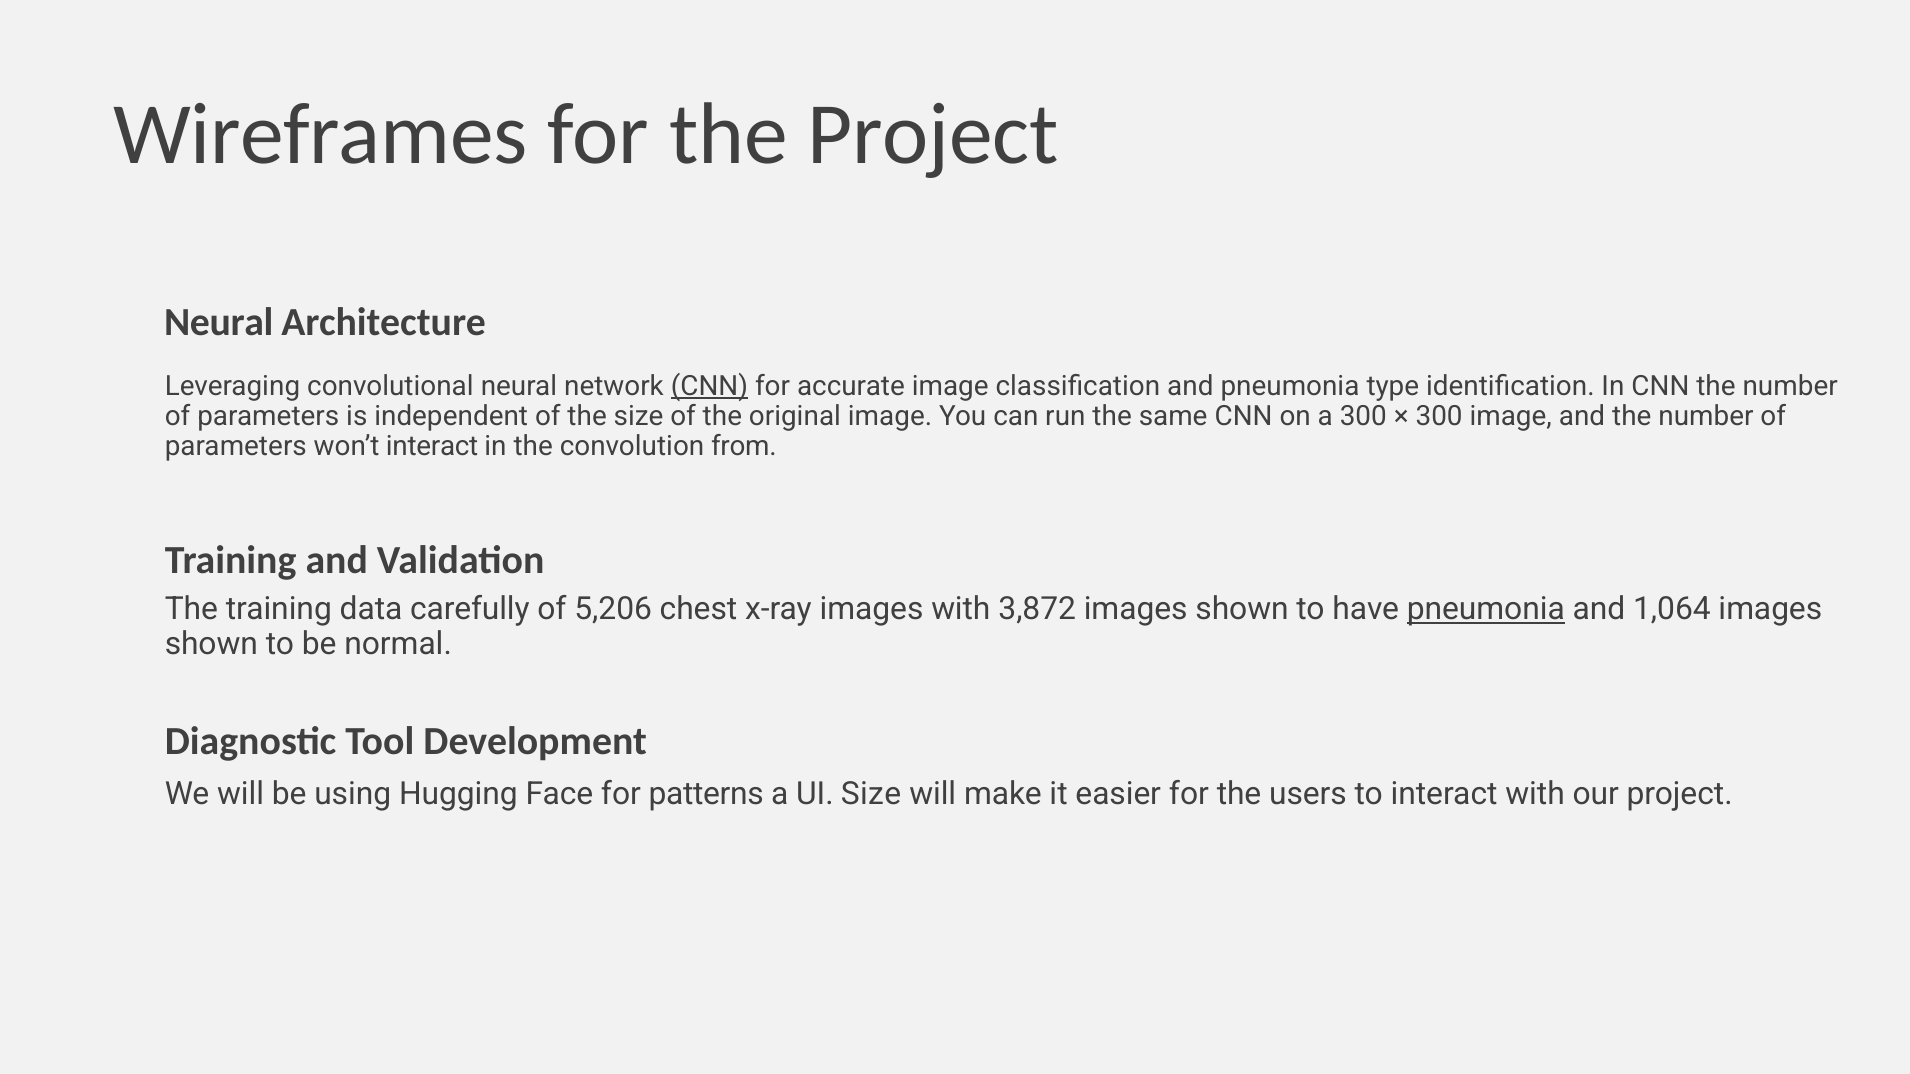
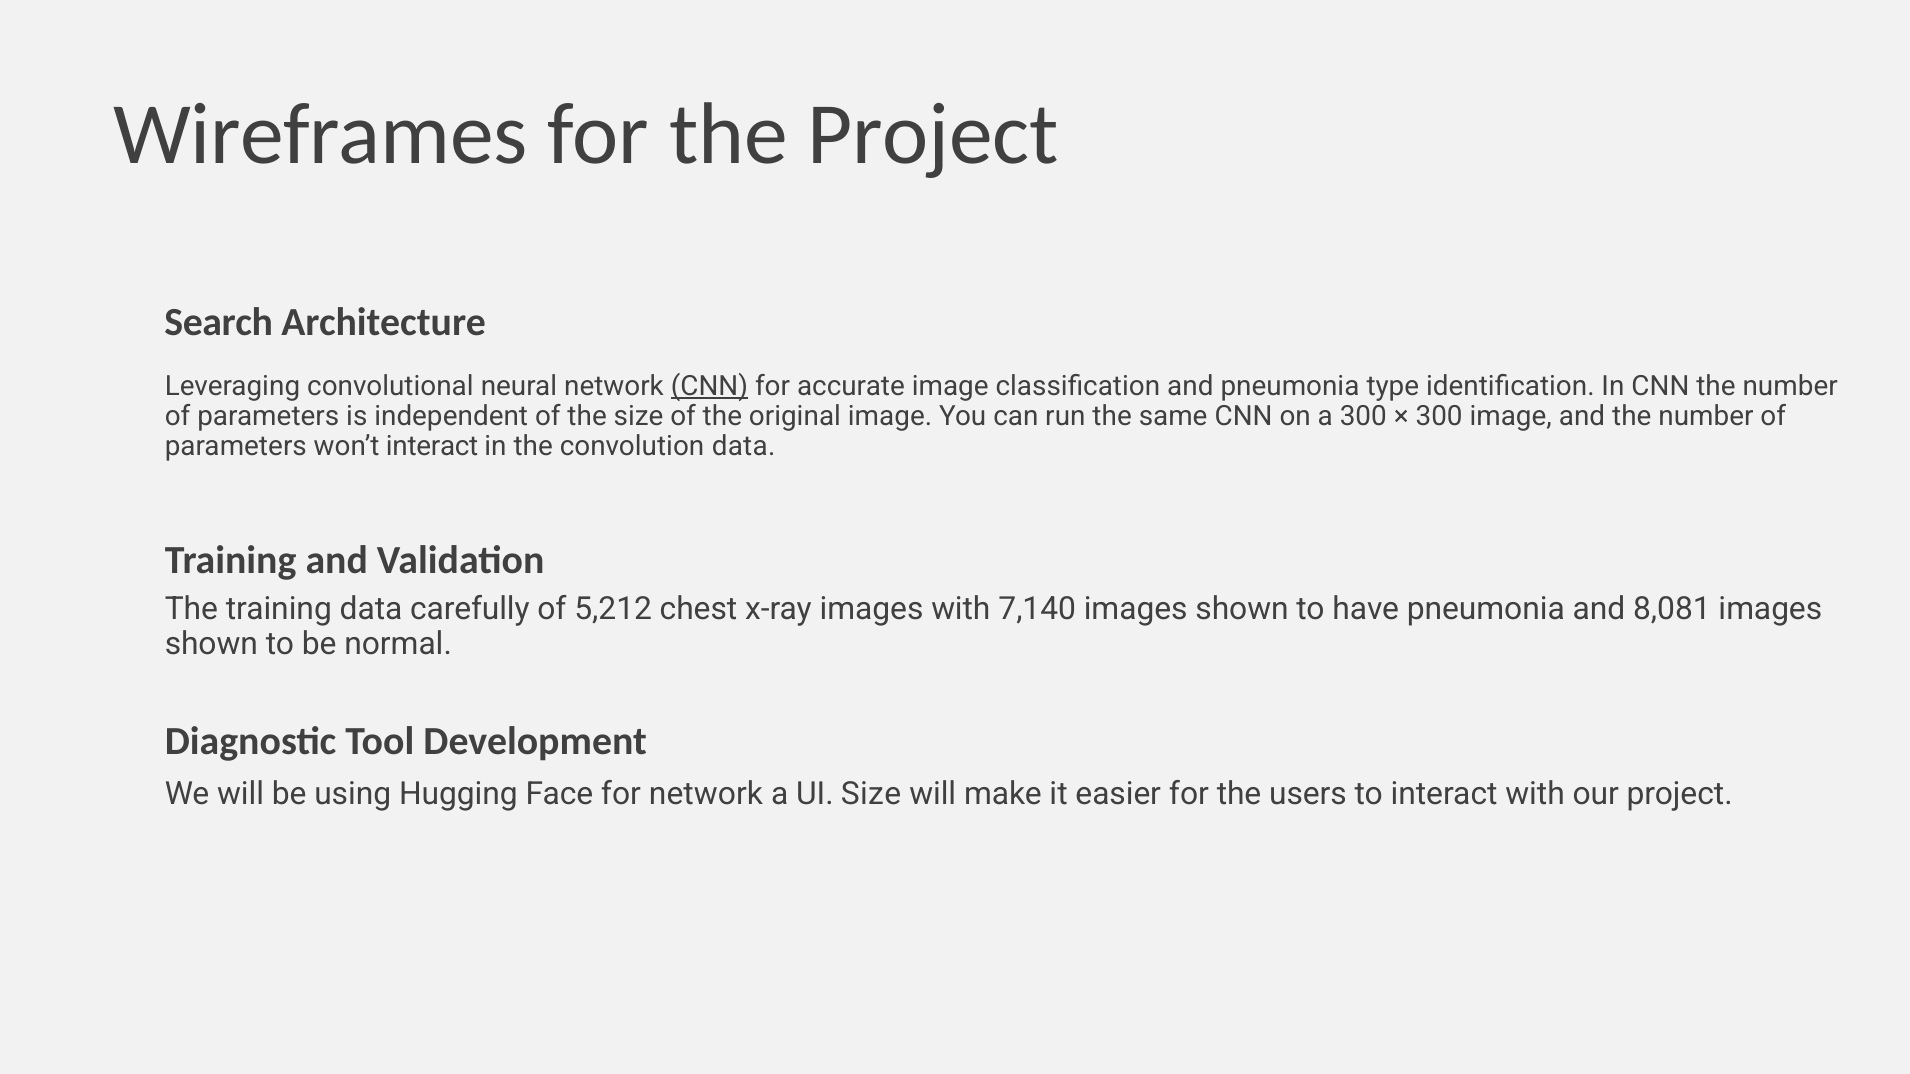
Neural: Neural -> Search (219, 322)
convolution from: from -> data (744, 446)
5,206: 5,206 -> 5,212 (613, 609)
3,872: 3,872 -> 7,140 (1037, 609)
pneumonia underline: present -> none (1486, 609)
1,064: 1,064 -> 8,081 (1672, 609)
for patterns: patterns -> network (706, 794)
